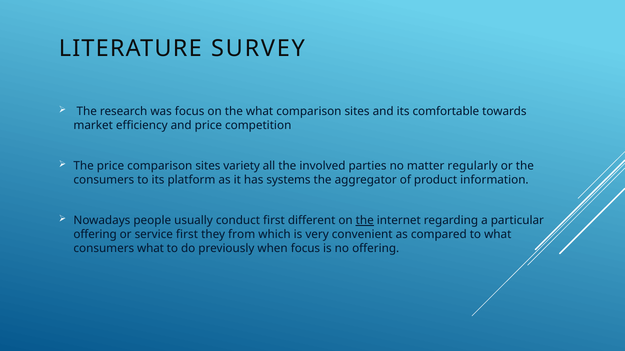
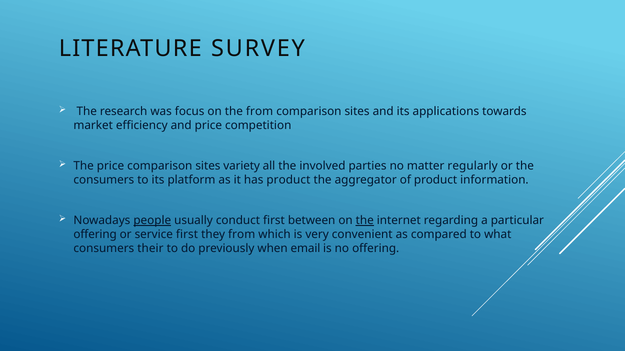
the what: what -> from (260, 111)
comfortable: comfortable -> applications (446, 111)
has systems: systems -> product (288, 180)
people underline: none -> present (152, 221)
different: different -> between (312, 221)
consumers what: what -> their (150, 249)
when focus: focus -> email (305, 249)
